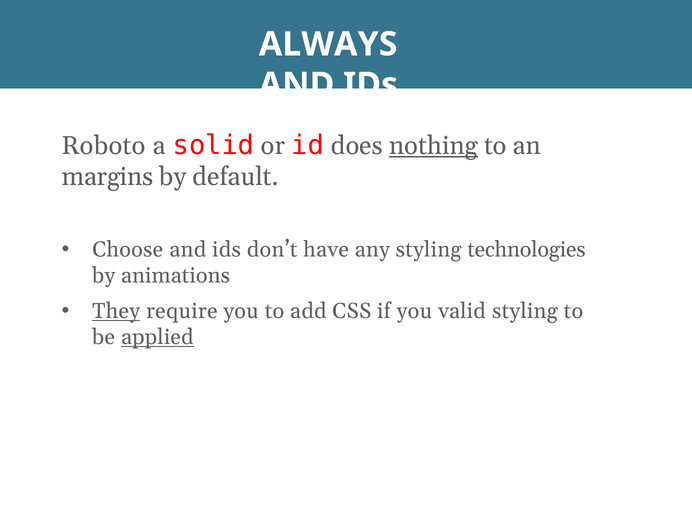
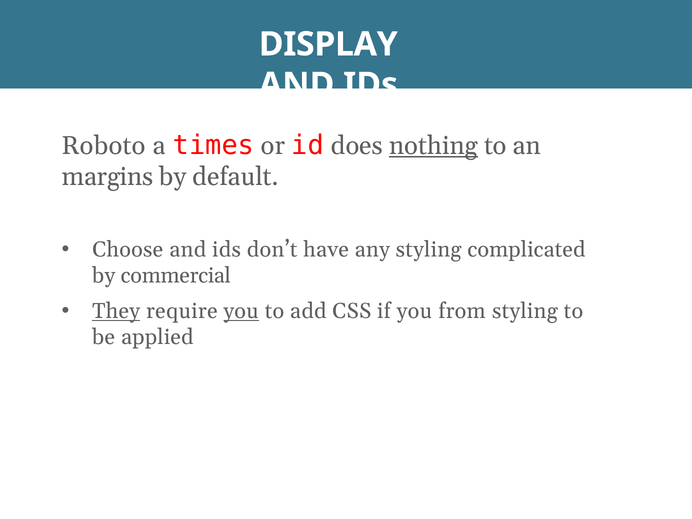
ALWAYS: ALWAYS -> DISPLAY (328, 44)
solid: solid -> times (213, 145)
technologies: technologies -> complicated (526, 250)
animations: animations -> commercial (176, 276)
you underline: none -> present (241, 311)
valid: valid -> from (462, 311)
applied underline: present -> none (157, 337)
